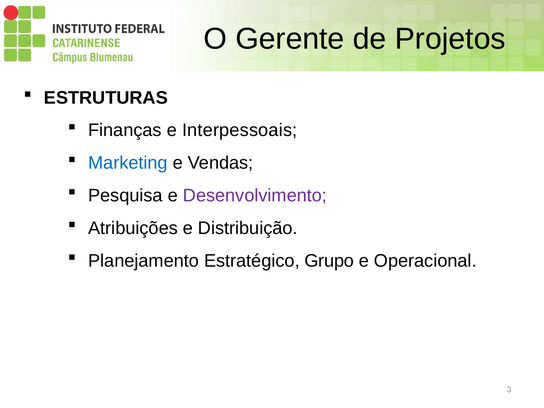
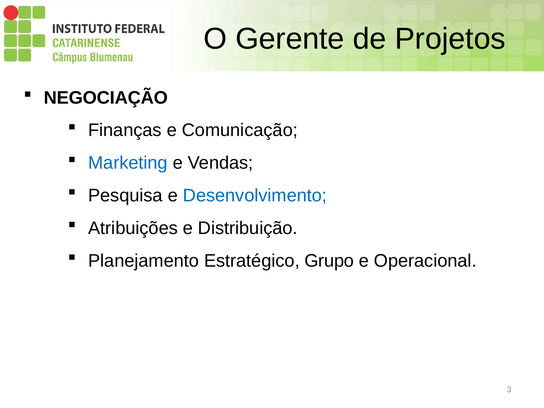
ESTRUTURAS: ESTRUTURAS -> NEGOCIAÇÃO (106, 98)
Interpessoais: Interpessoais -> Comunicação (240, 130)
Desenvolvimento colour: purple -> blue (255, 196)
